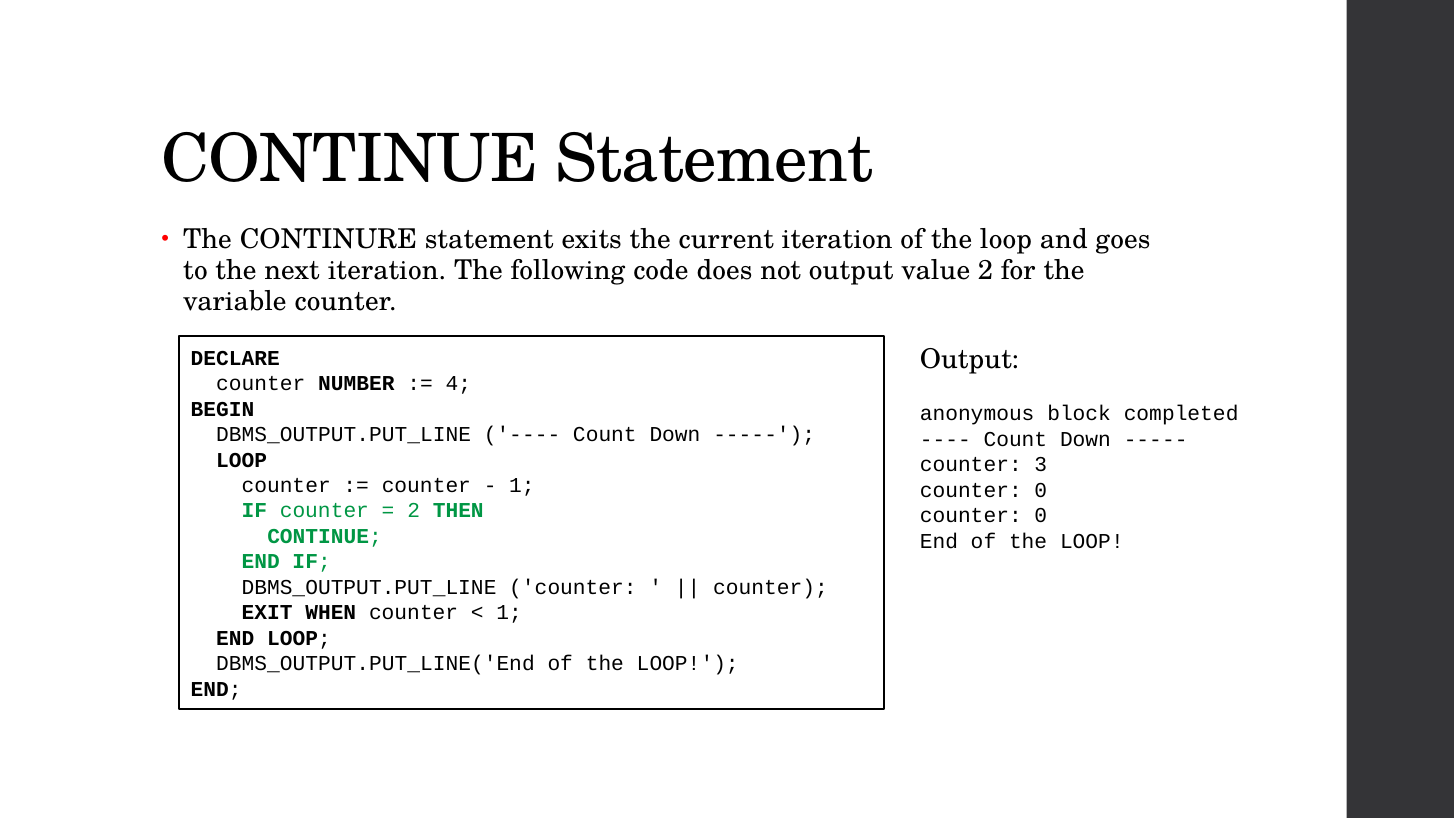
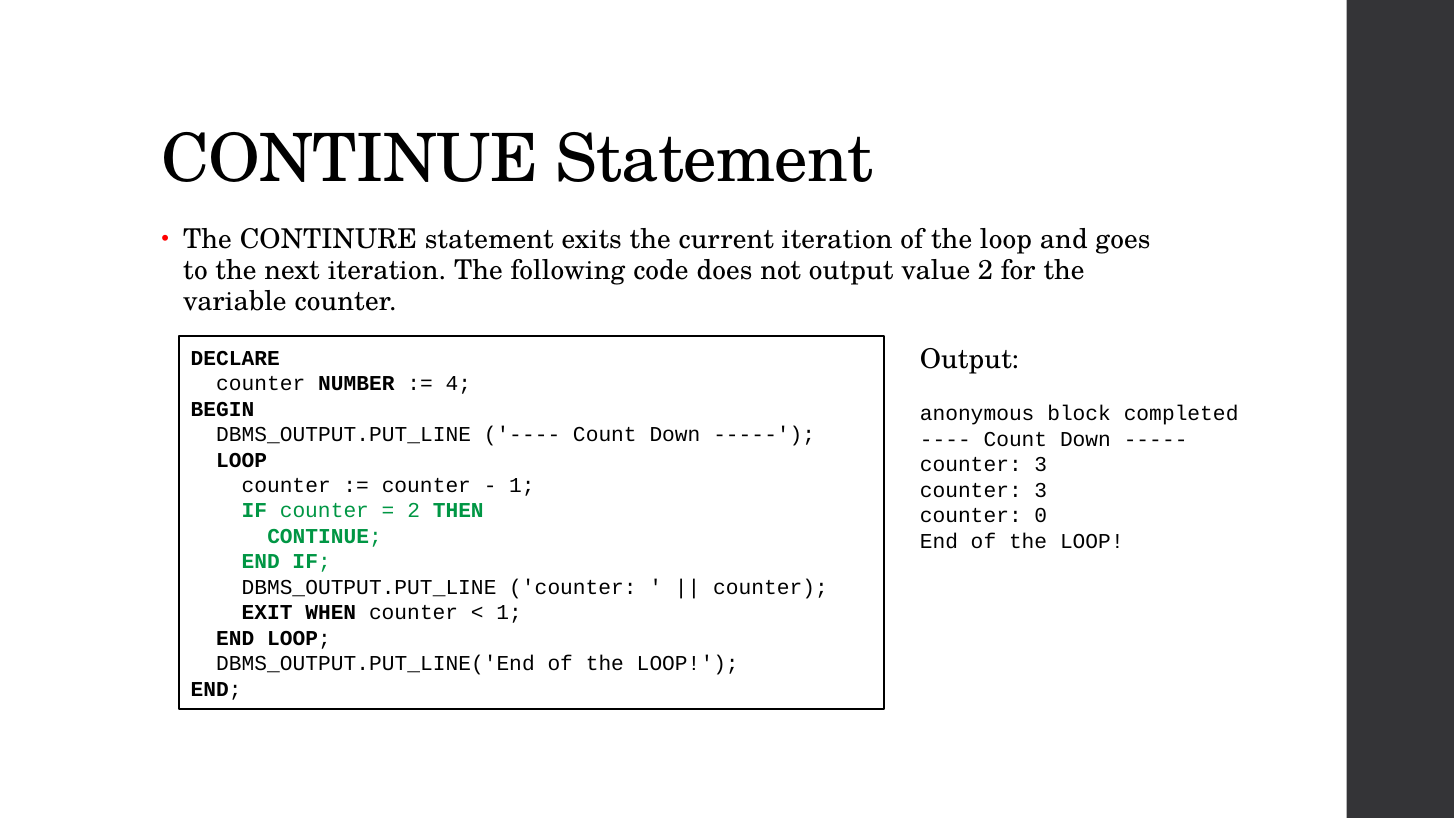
0: 0 -> 3 (1041, 490)
